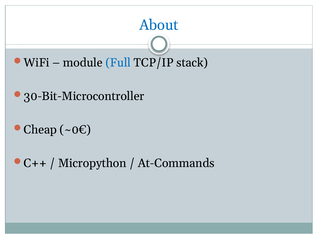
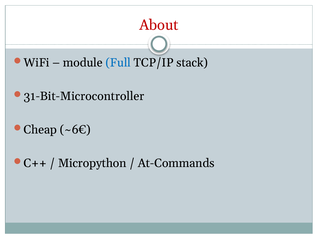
About colour: blue -> red (159, 25)
30-Bit-Microcontroller: 30-Bit-Microcontroller -> 31-Bit-Microcontroller (84, 96)
~0€: ~0€ -> ~6€ (75, 130)
